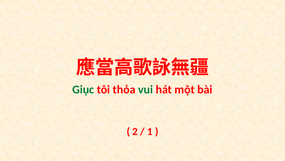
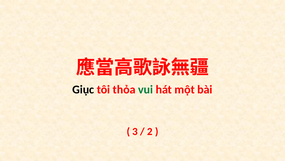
Giục colour: green -> black (83, 89)
2: 2 -> 3 (135, 131)
1: 1 -> 2 (150, 131)
